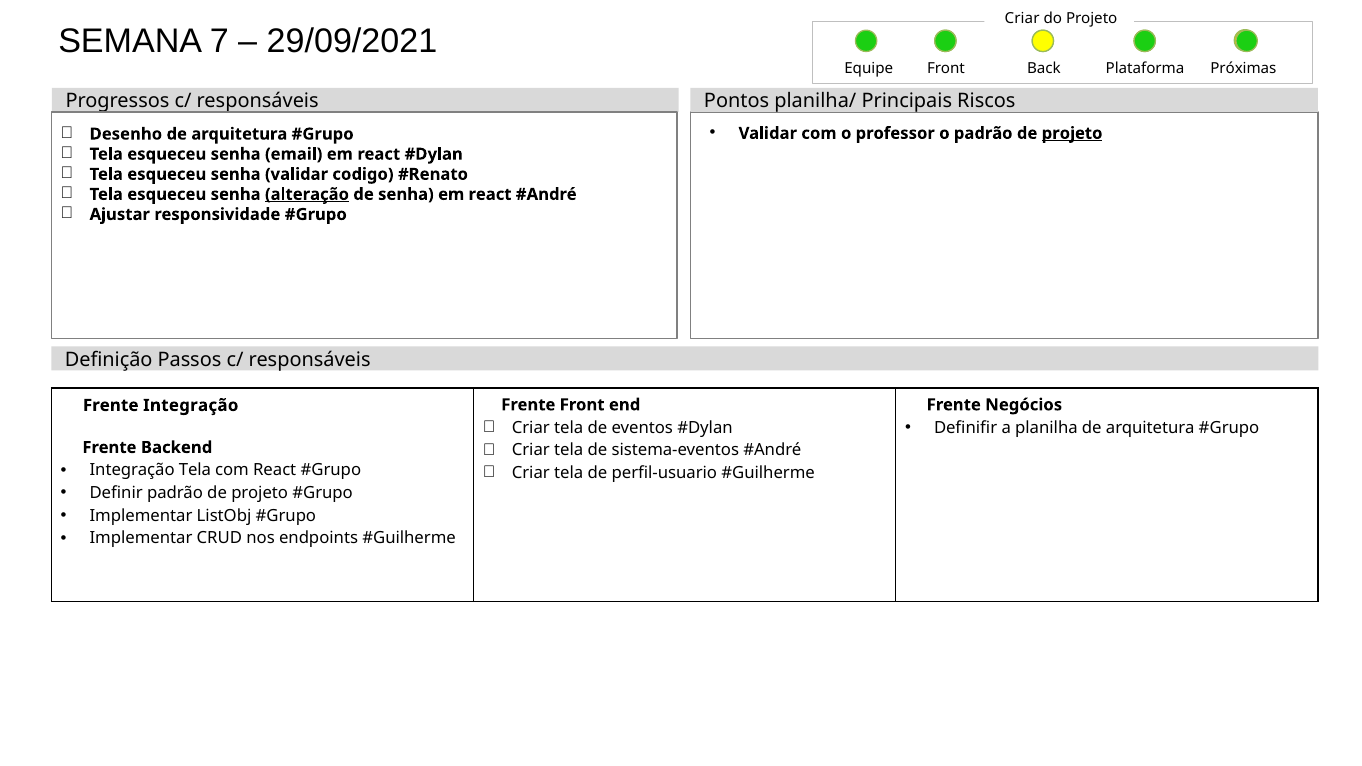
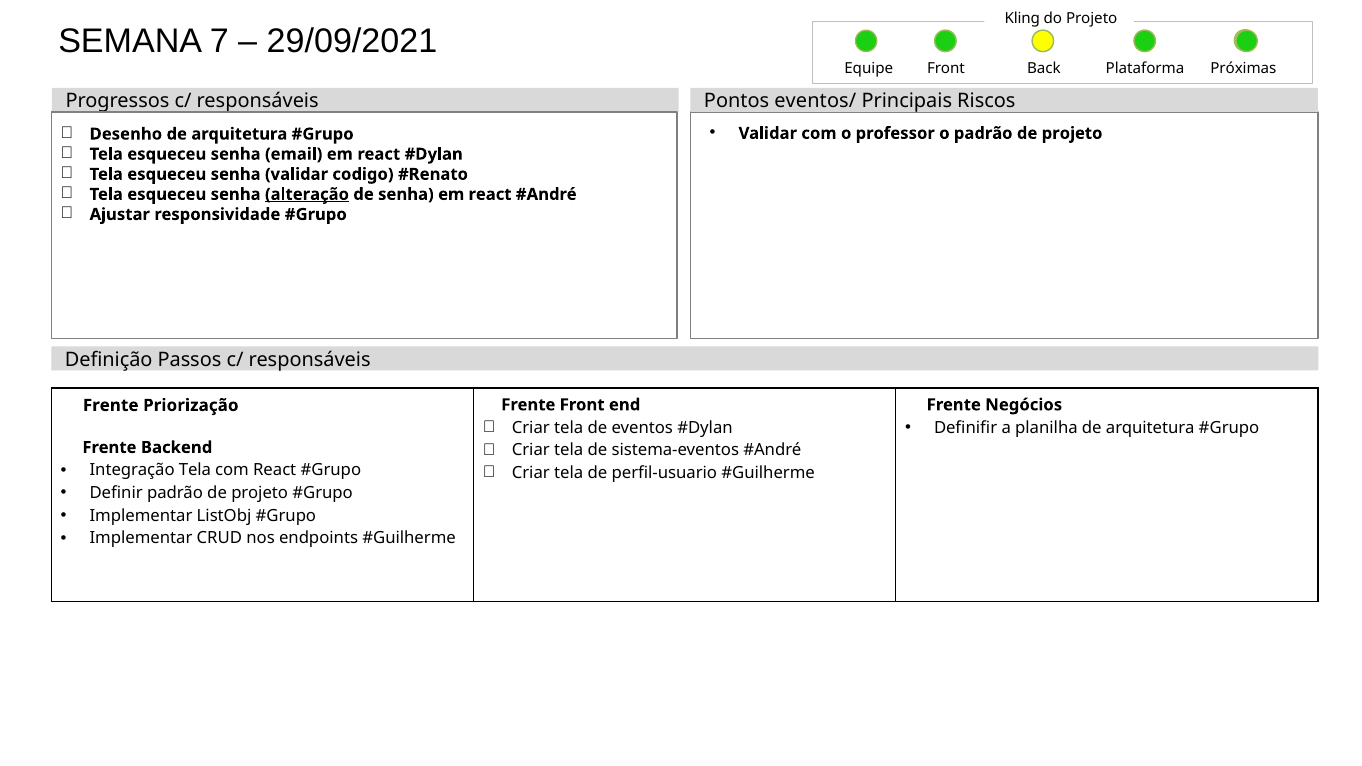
Criar: Criar -> Kling (1022, 19)
planilha/: planilha/ -> eventos/ (815, 101)
projeto underline: present -> none (1072, 133)
Frente Integração: Integração -> Priorização (191, 405)
